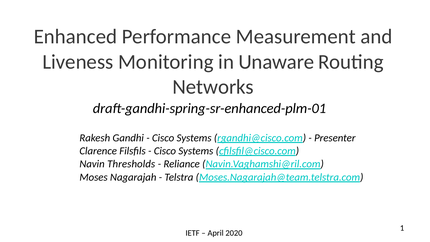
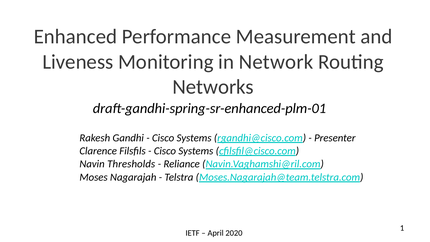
Unaware: Unaware -> Network (276, 62)
